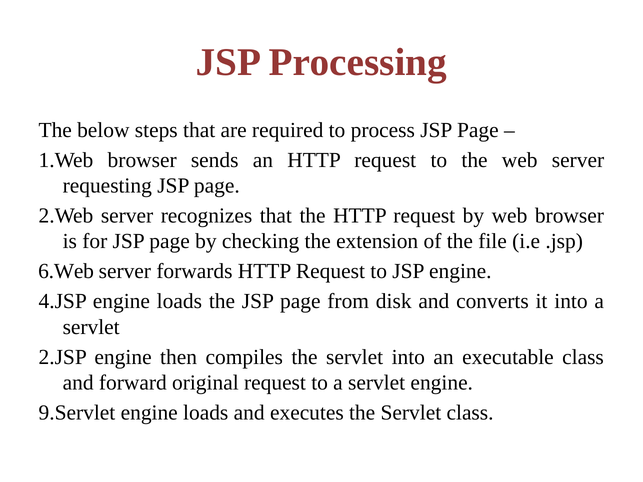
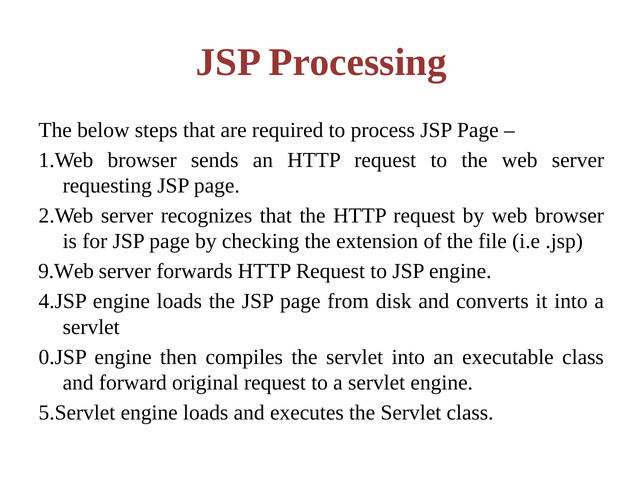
6.Web: 6.Web -> 9.Web (66, 272)
2.JSP: 2.JSP -> 0.JSP (63, 357)
9.Servlet: 9.Servlet -> 5.Servlet (77, 413)
